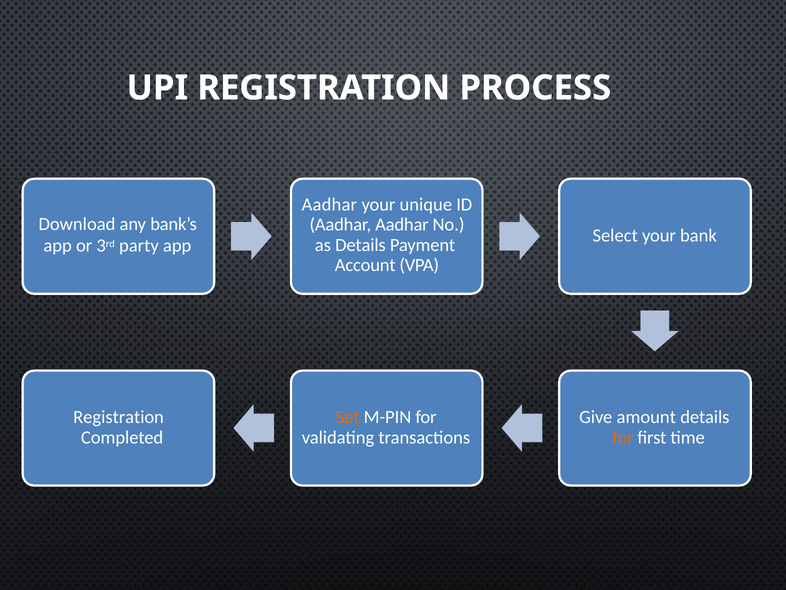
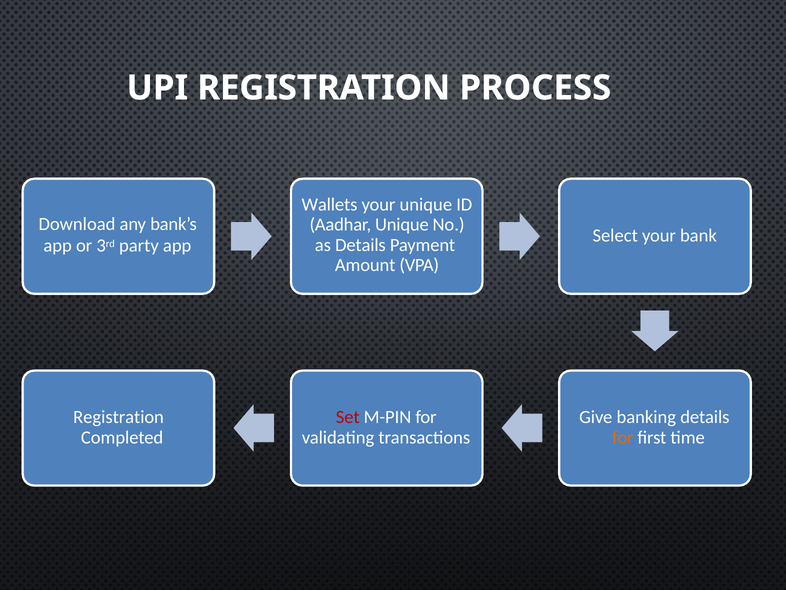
Aadhar: Aadhar -> Wallets (330, 204)
Aadhar Aadhar: Aadhar -> Unique (402, 225)
Account: Account -> Amount (365, 265)
Set colour: orange -> red (348, 417)
amount: amount -> banking (646, 417)
